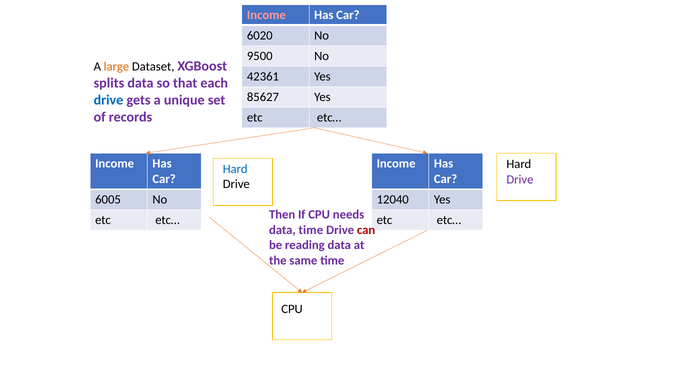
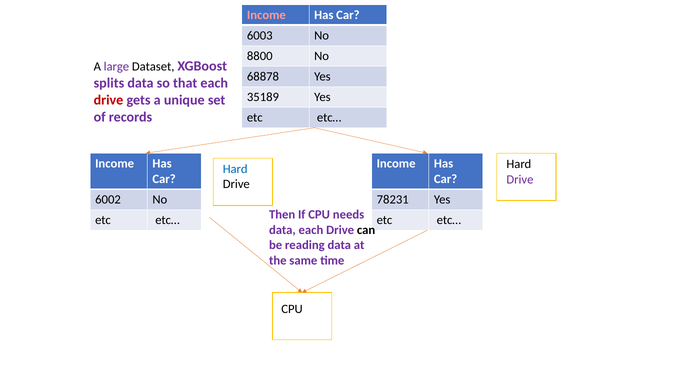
6020: 6020 -> 6003 (260, 35)
9500: 9500 -> 8800 (260, 56)
large colour: orange -> purple (116, 67)
42361: 42361 -> 68878 (263, 77)
85627: 85627 -> 35189 (263, 97)
drive colour: blue -> red (108, 100)
6005: 6005 -> 6002 (108, 200)
12040: 12040 -> 78231 (393, 200)
data time: time -> each (311, 230)
can colour: red -> black (366, 230)
